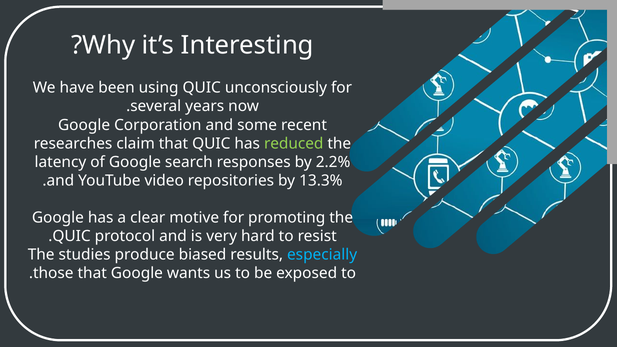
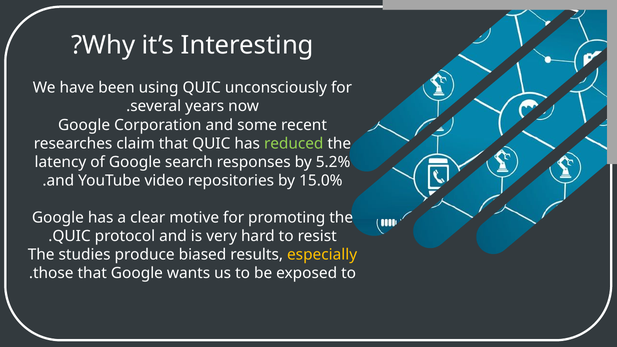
2.2%: 2.2% -> 5.2% (333, 162)
13.3%: 13.3% -> 15.0% (321, 180)
especially colour: light blue -> yellow (322, 255)
